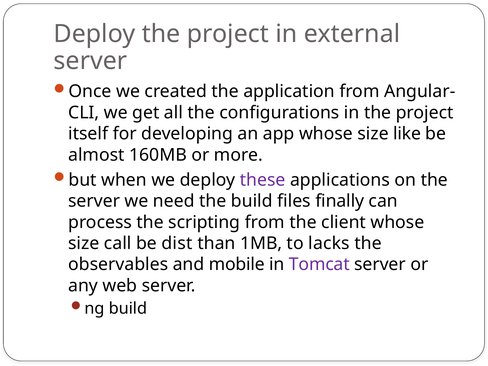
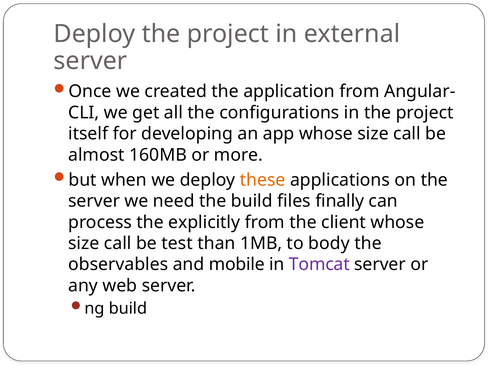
app whose size like: like -> call (407, 134)
these colour: purple -> orange (263, 180)
scripting: scripting -> explicitly (204, 222)
dist: dist -> test (177, 243)
lacks: lacks -> body (329, 243)
